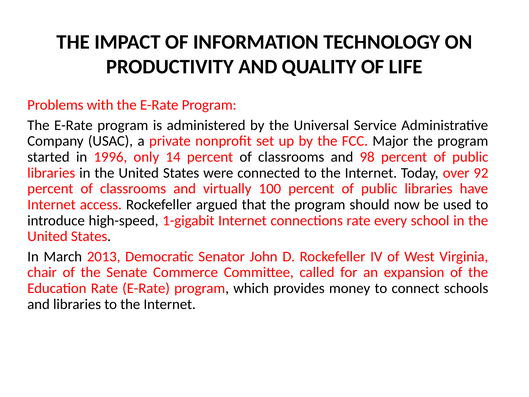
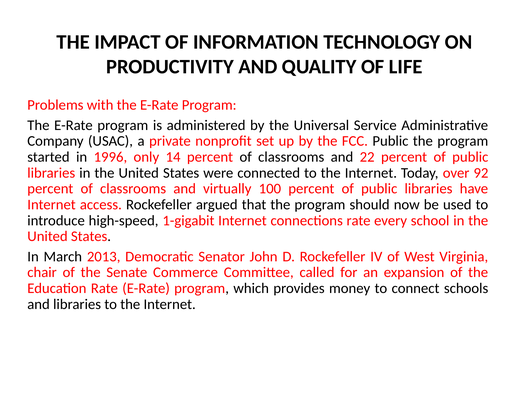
FCC Major: Major -> Public (390, 141)
98: 98 -> 22 (367, 157)
